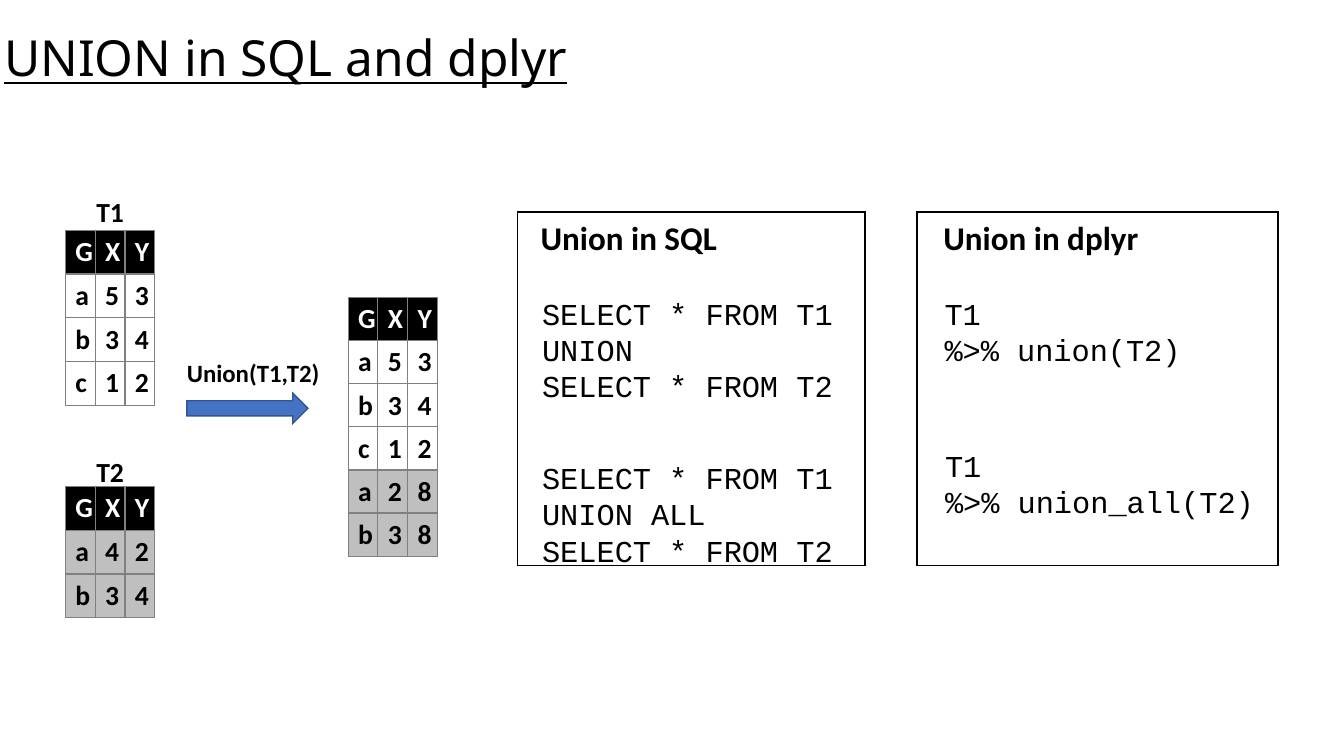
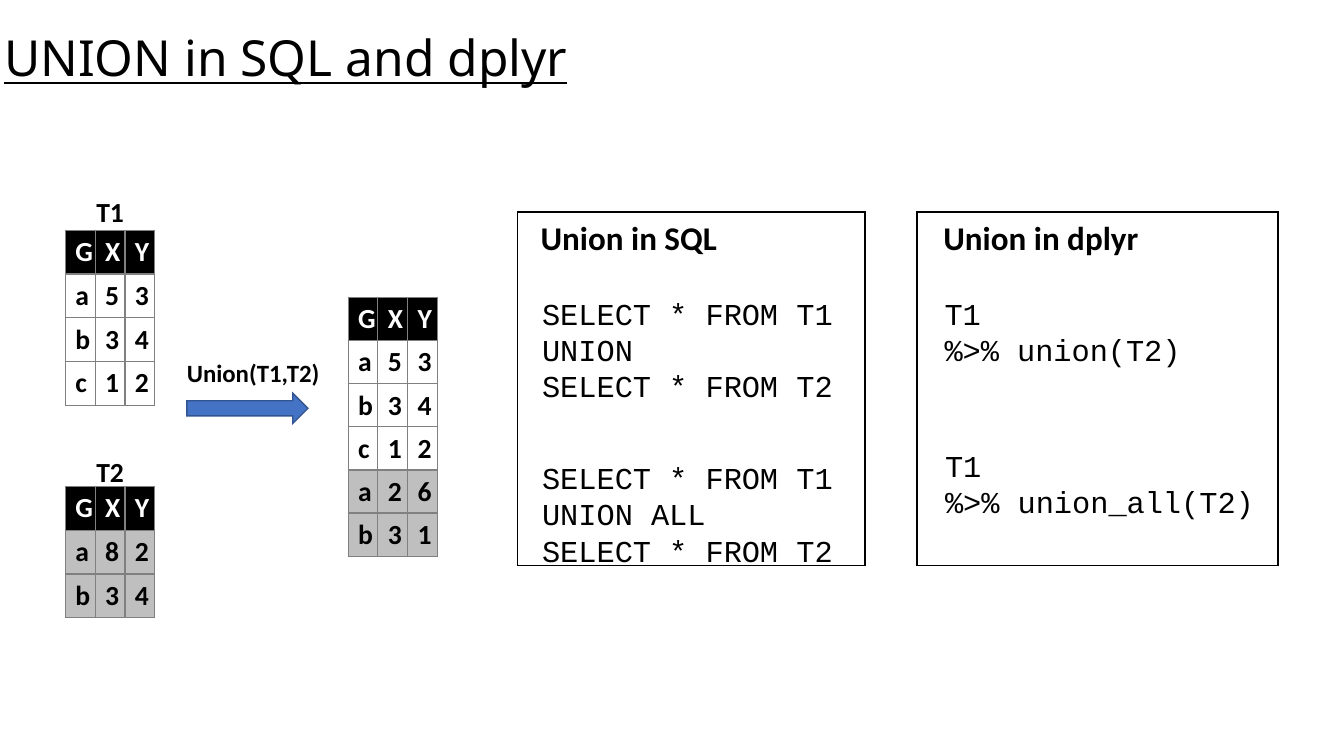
2 8: 8 -> 6 (425, 492)
3 8: 8 -> 1 (425, 535)
a 4: 4 -> 8 (112, 552)
